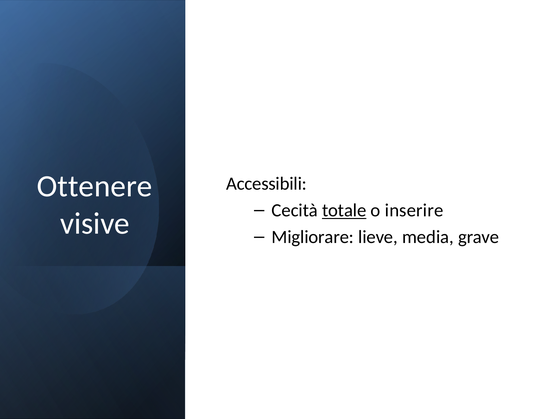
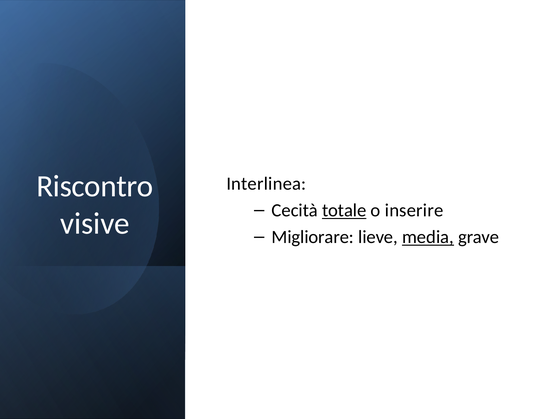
Ottenere: Ottenere -> Riscontro (95, 186)
Accessibili: Accessibili -> Interlinea (266, 184)
media underline: none -> present (428, 237)
